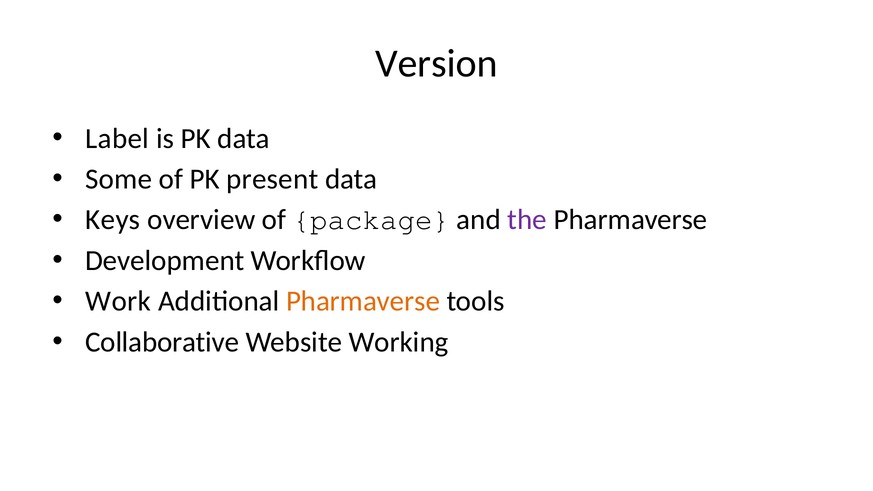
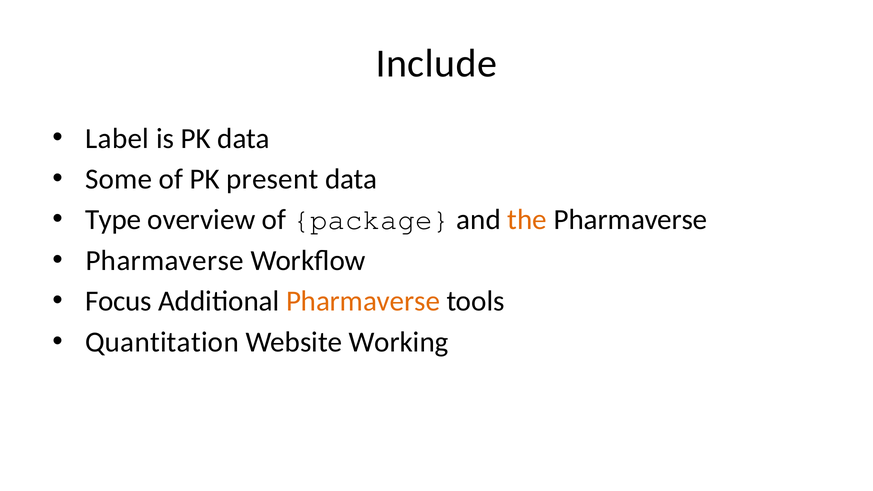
Version: Version -> Include (436, 63)
Keys: Keys -> Type (113, 220)
the colour: purple -> orange (527, 220)
Development: Development -> Pharmaverse (165, 261)
Work: Work -> Focus (118, 301)
Collaborative: Collaborative -> Quantitation (162, 342)
